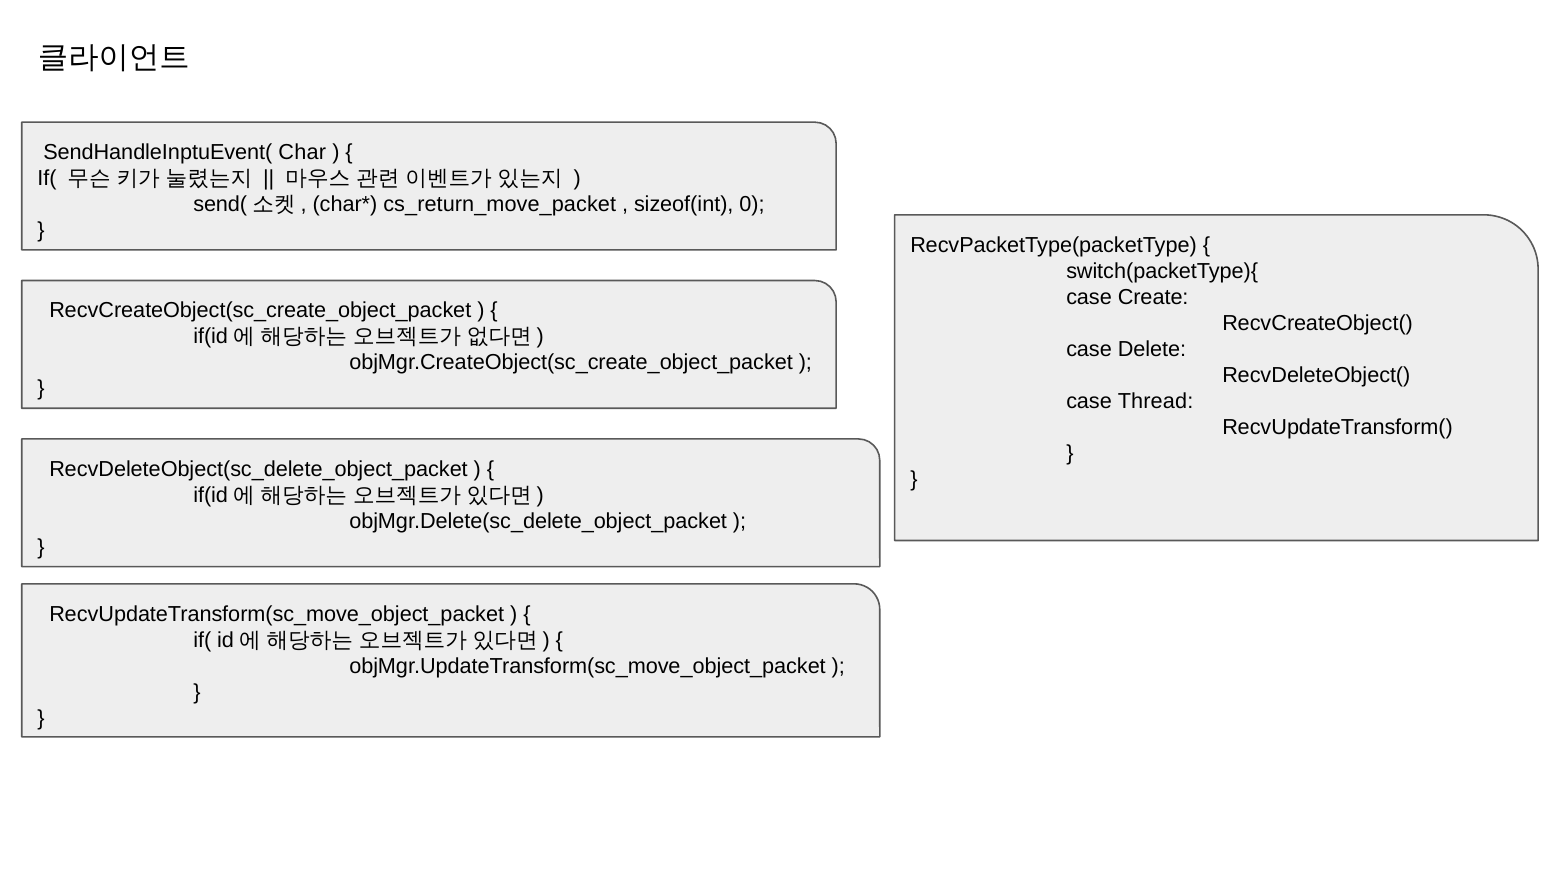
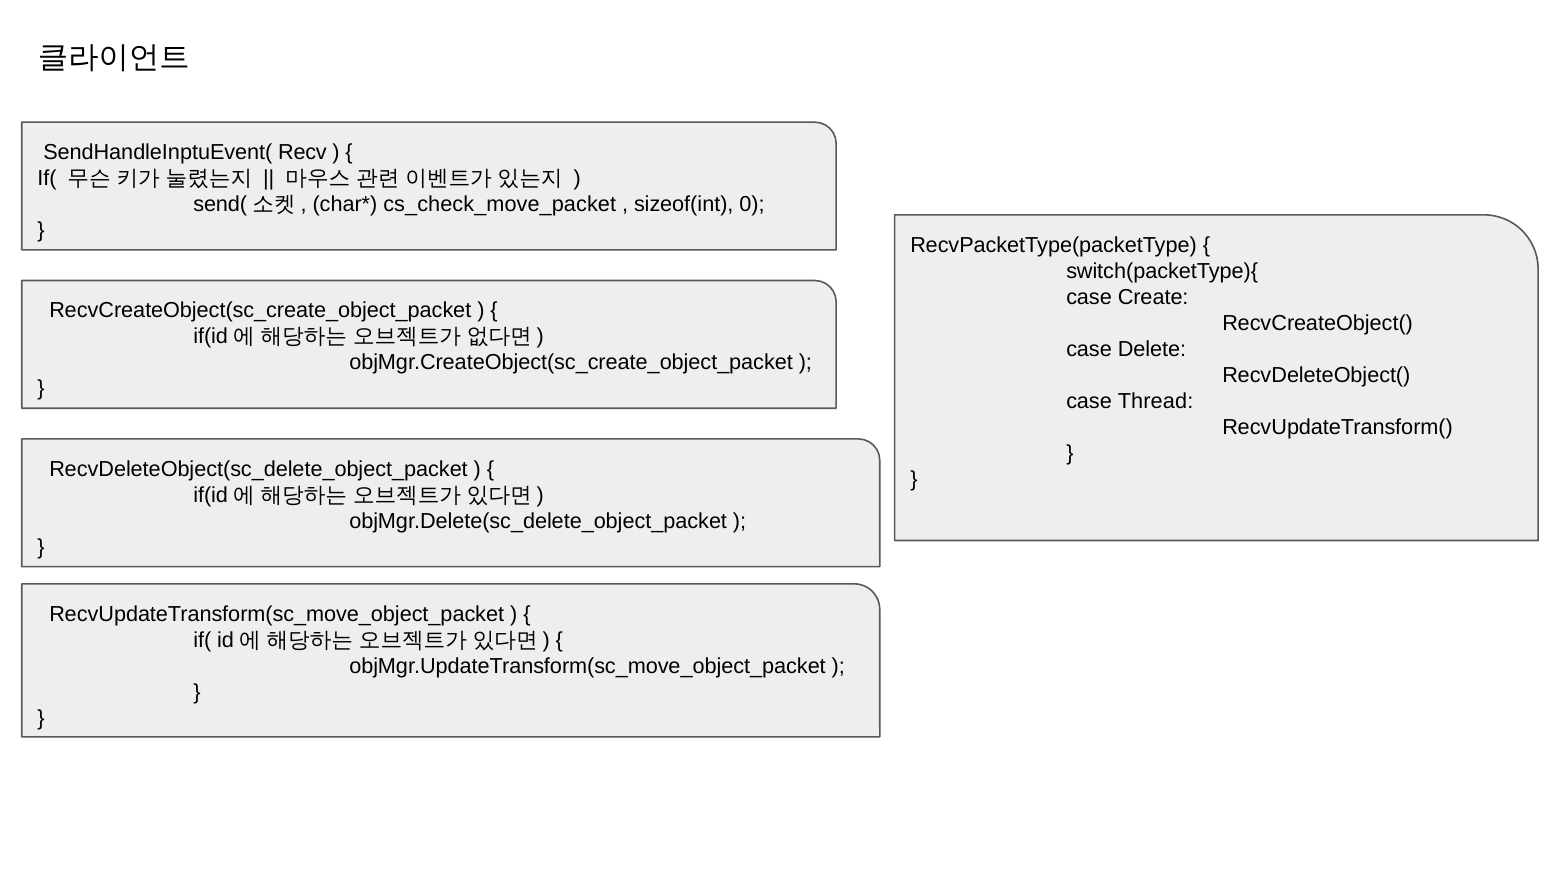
Char: Char -> Recv (302, 152)
cs_return_move_packet: cs_return_move_packet -> cs_check_move_packet (500, 204)
